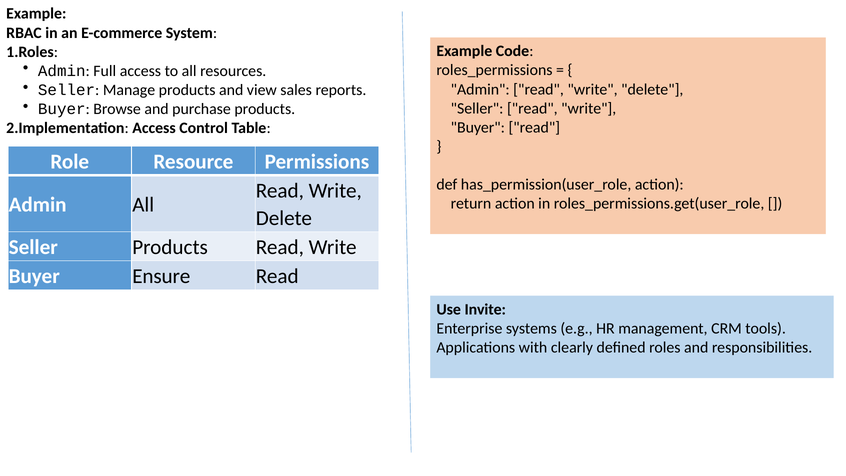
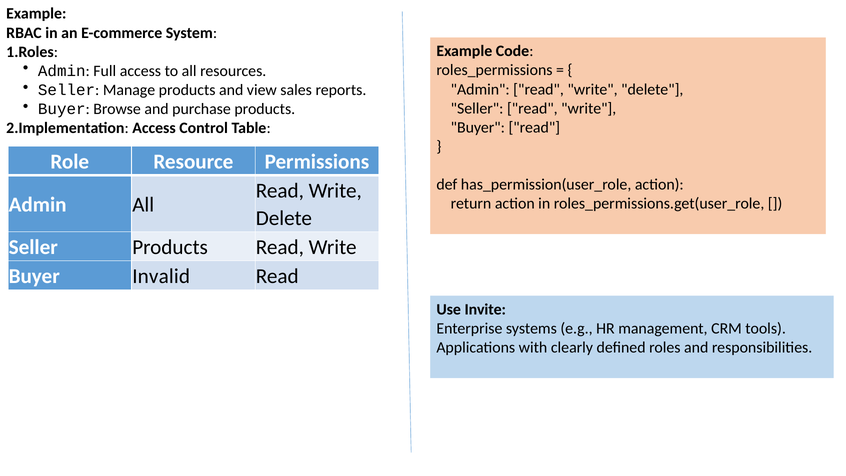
Ensure: Ensure -> Invalid (161, 276)
